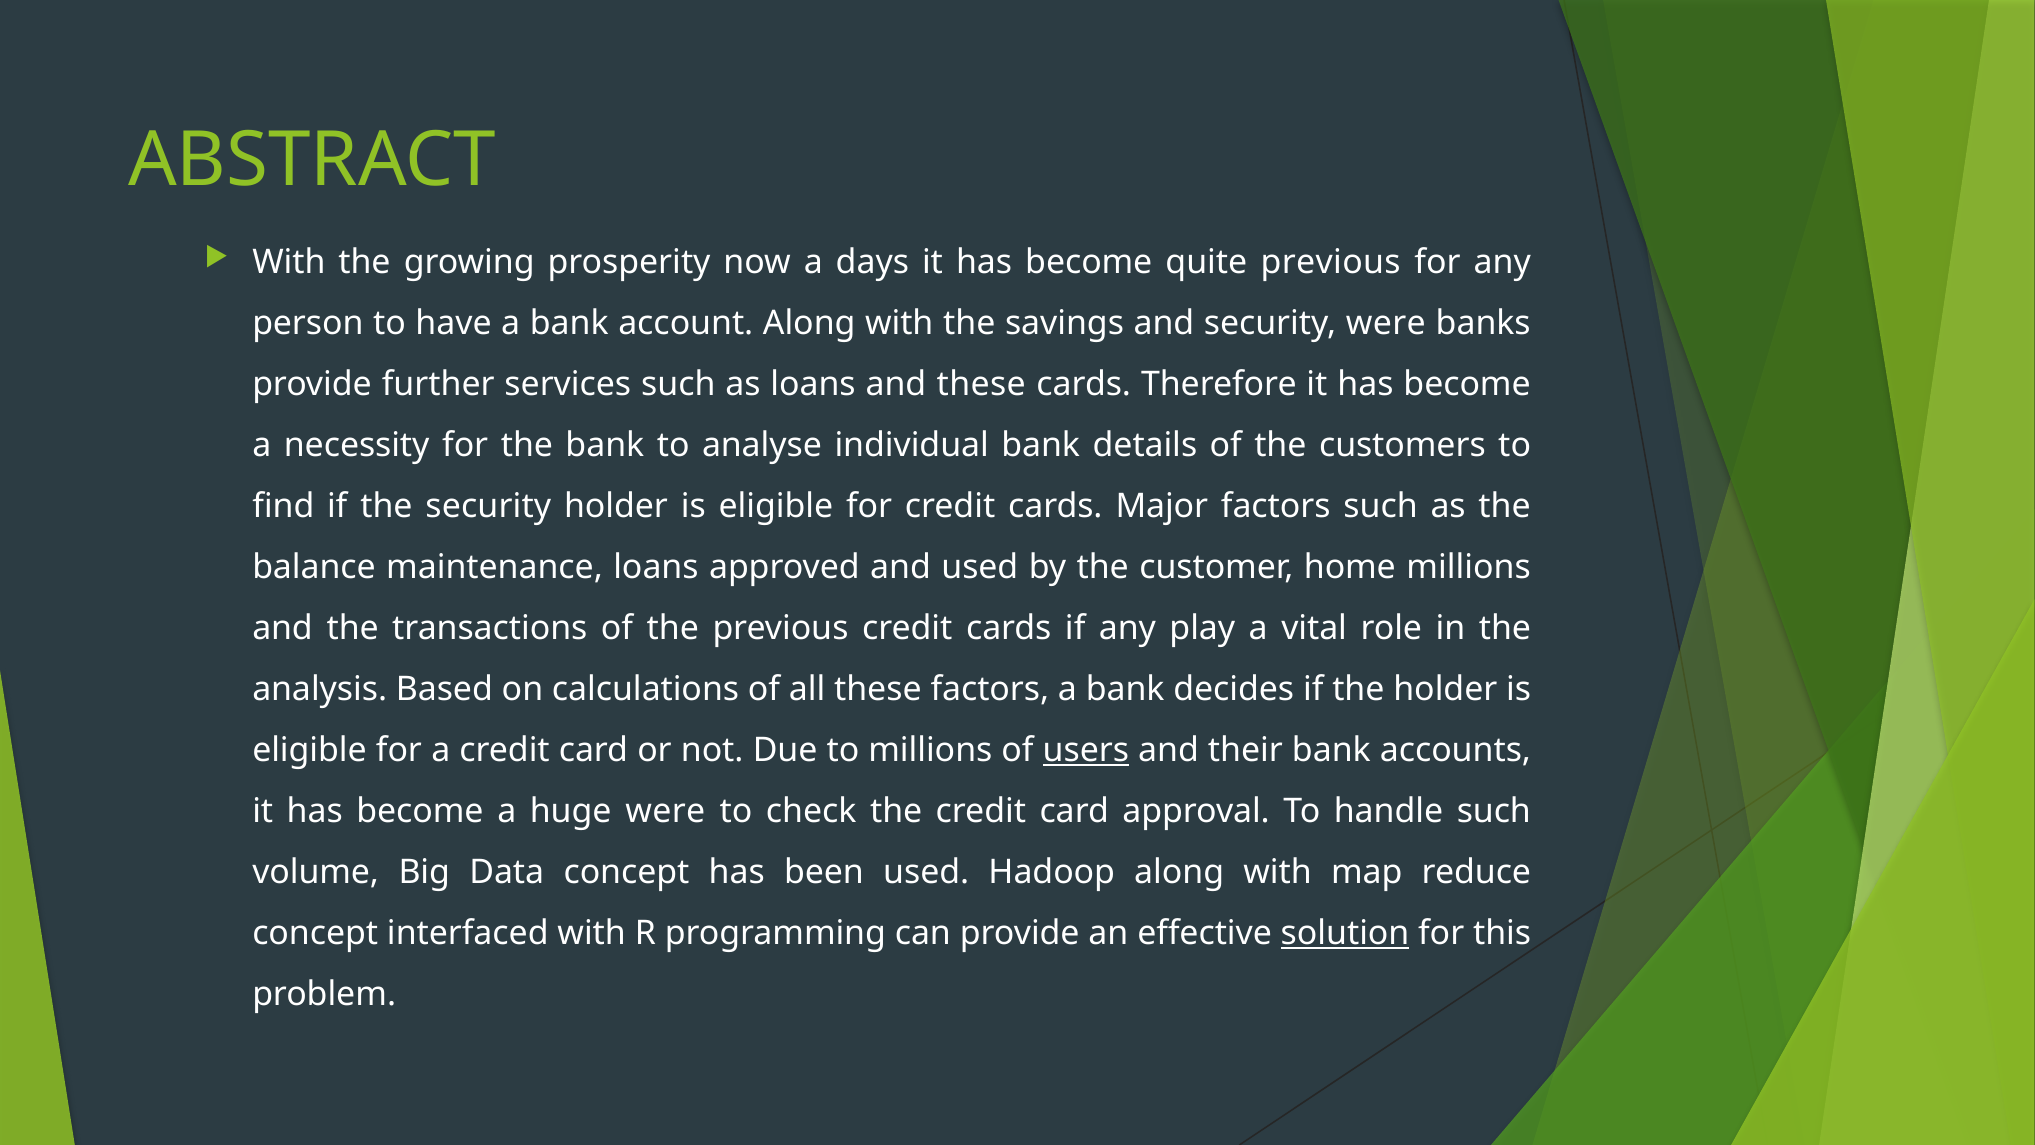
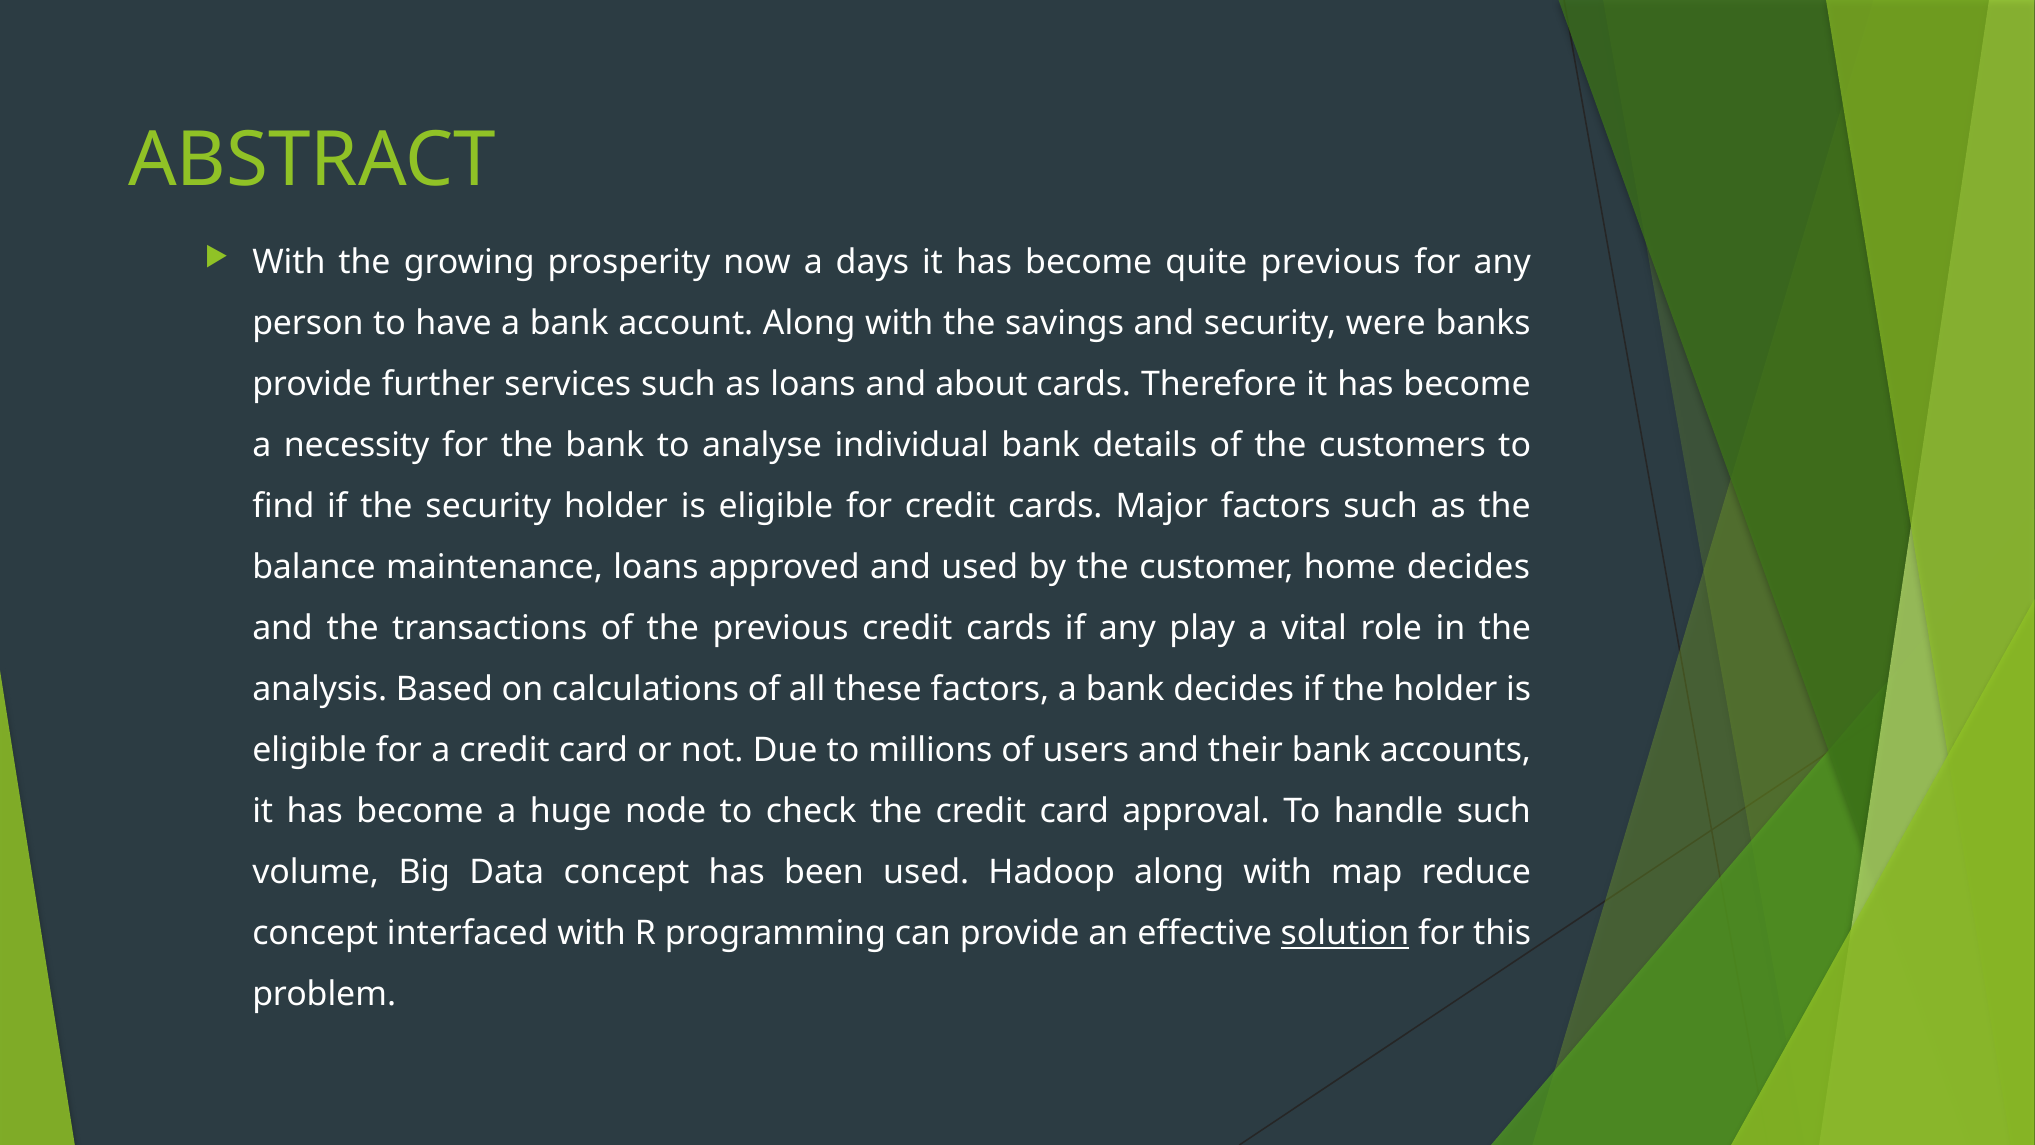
and these: these -> about (982, 384)
home millions: millions -> decides (1468, 567)
users underline: present -> none (1086, 750)
huge were: were -> node (666, 811)
